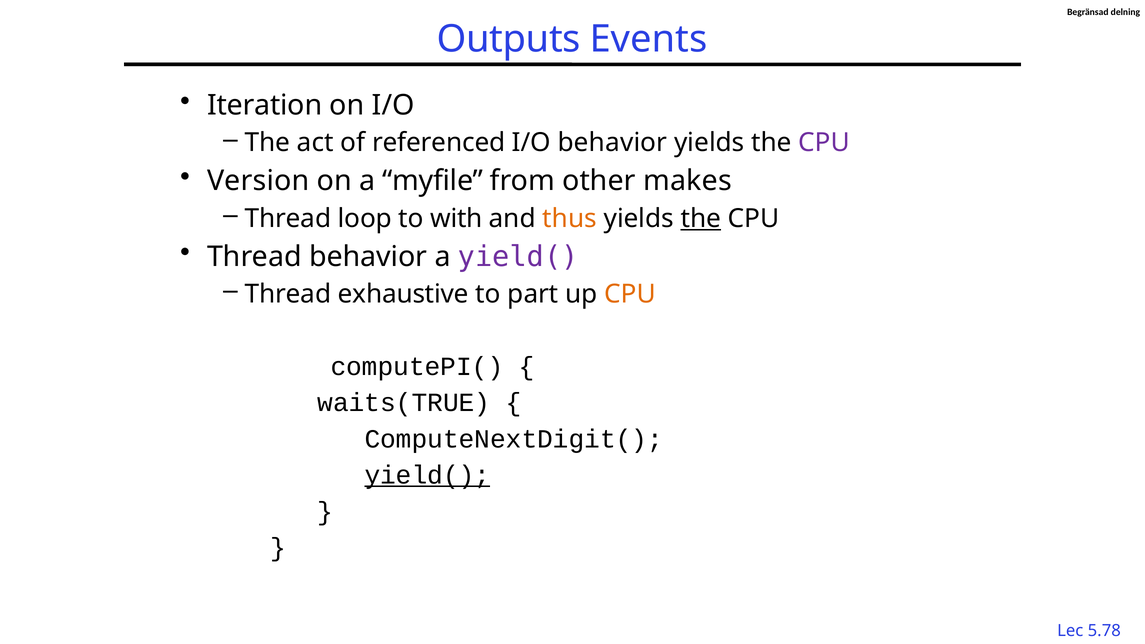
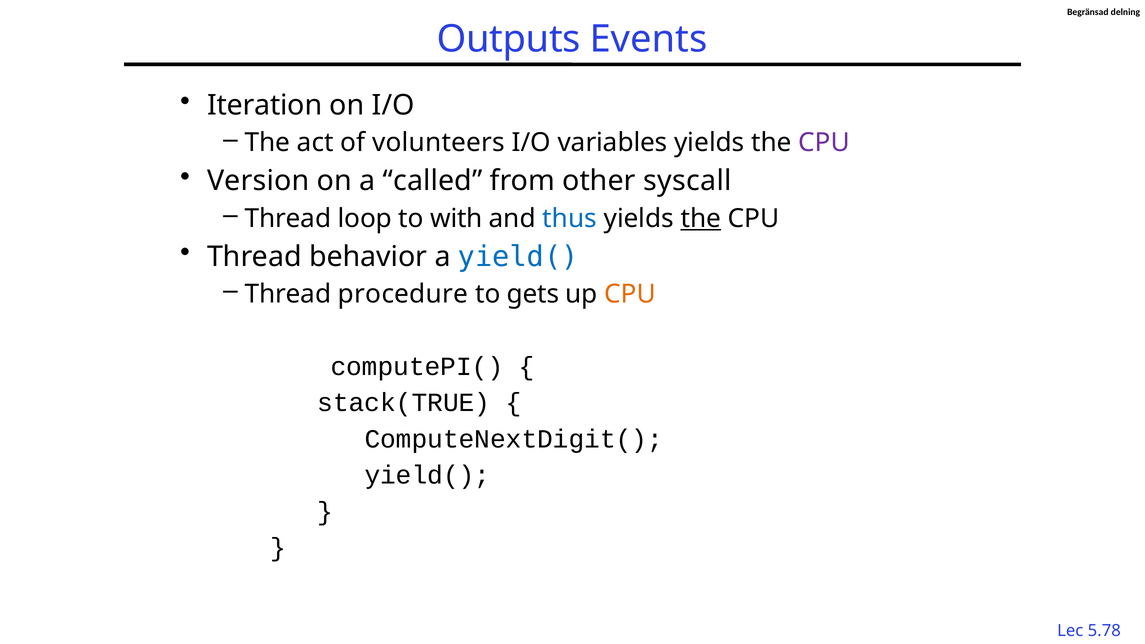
referenced: referenced -> volunteers (438, 143)
I/O behavior: behavior -> variables (613, 143)
myfile: myfile -> called (433, 181)
makes: makes -> syscall (687, 181)
thus colour: orange -> blue (570, 219)
yield( colour: purple -> blue (518, 257)
exhaustive: exhaustive -> procedure (403, 294)
part: part -> gets (533, 294)
waits(TRUE: waits(TRUE -> stack(TRUE (404, 403)
yield( underline: present -> none (427, 475)
